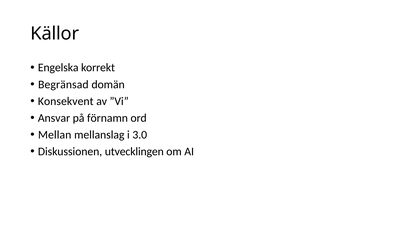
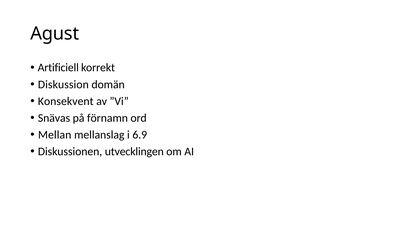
Källor: Källor -> Agust (55, 34)
Engelska: Engelska -> Artificiell (58, 67)
Begränsad: Begränsad -> Diskussion (63, 84)
Ansvar: Ansvar -> Snävas (54, 118)
3.0: 3.0 -> 6.9 (140, 134)
